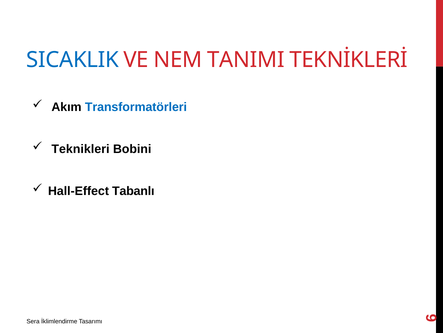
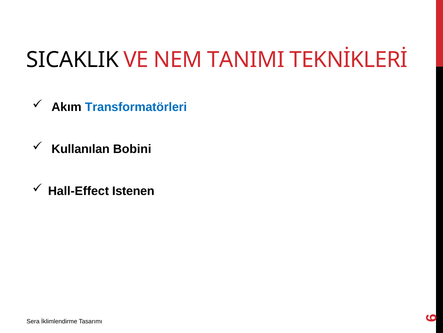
SICAKLIK colour: blue -> black (73, 60)
Teknikleri: Teknikleri -> Kullanılan (81, 149)
Tabanlı: Tabanlı -> Istenen (133, 191)
